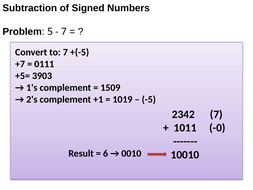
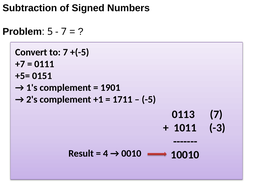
3903: 3903 -> 0151 (42, 76)
1509: 1509 -> 1901 (110, 88)
1019: 1019 -> 1711 (122, 99)
2342: 2342 -> 0113 (183, 114)
-0: -0 -> -3 (217, 128)
6: 6 -> 4 (106, 153)
